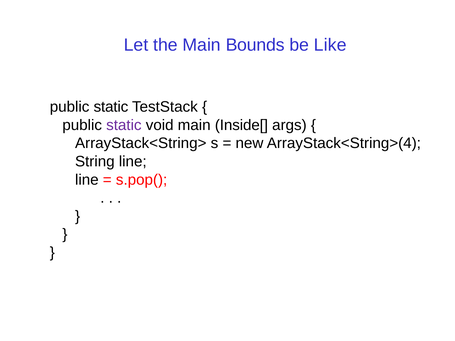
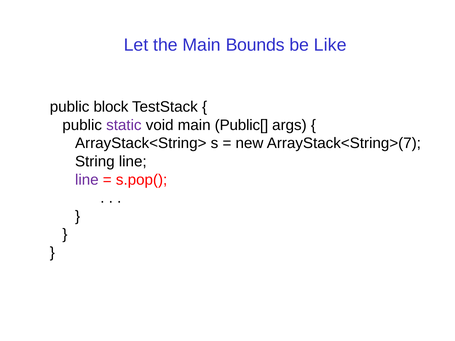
static: static -> block (111, 107)
Inside[: Inside[ -> Public[ (241, 125)
ArrayStack<String>(4: ArrayStack<String>(4 -> ArrayStack<String>(7 (344, 143)
line colour: black -> purple (87, 180)
